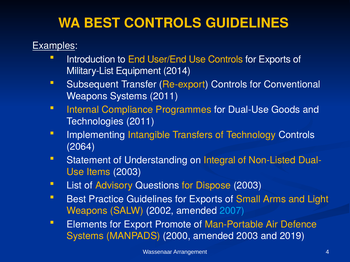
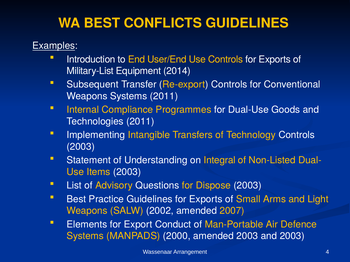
BEST CONTROLS: CONTROLS -> CONFLICTS (163, 23)
2064: 2064 -> 2003 (81, 147)
2007 colour: light blue -> yellow (232, 211)
Promote: Promote -> Conduct (173, 225)
and 2019: 2019 -> 2003 (292, 236)
